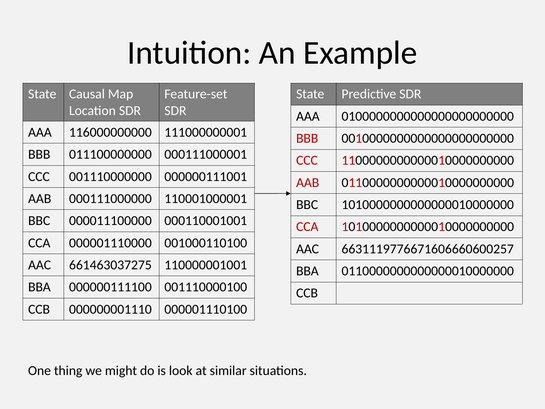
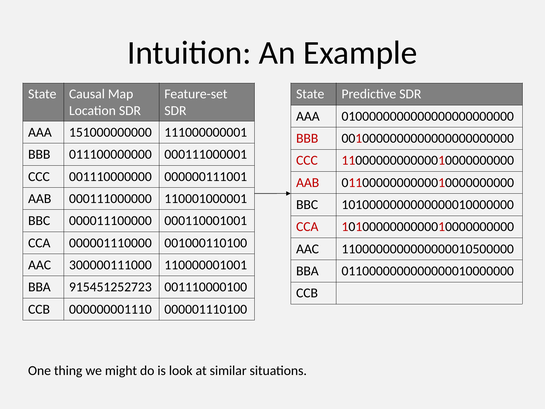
116000000000: 116000000000 -> 151000000000 (110, 132)
6631119776671606660600257: 6631119776671606660600257 -> 1100000000000000010500000 (428, 249)
661463037275: 661463037275 -> 300000111000 (110, 265)
000000111100: 000000111100 -> 915451252723 (110, 287)
